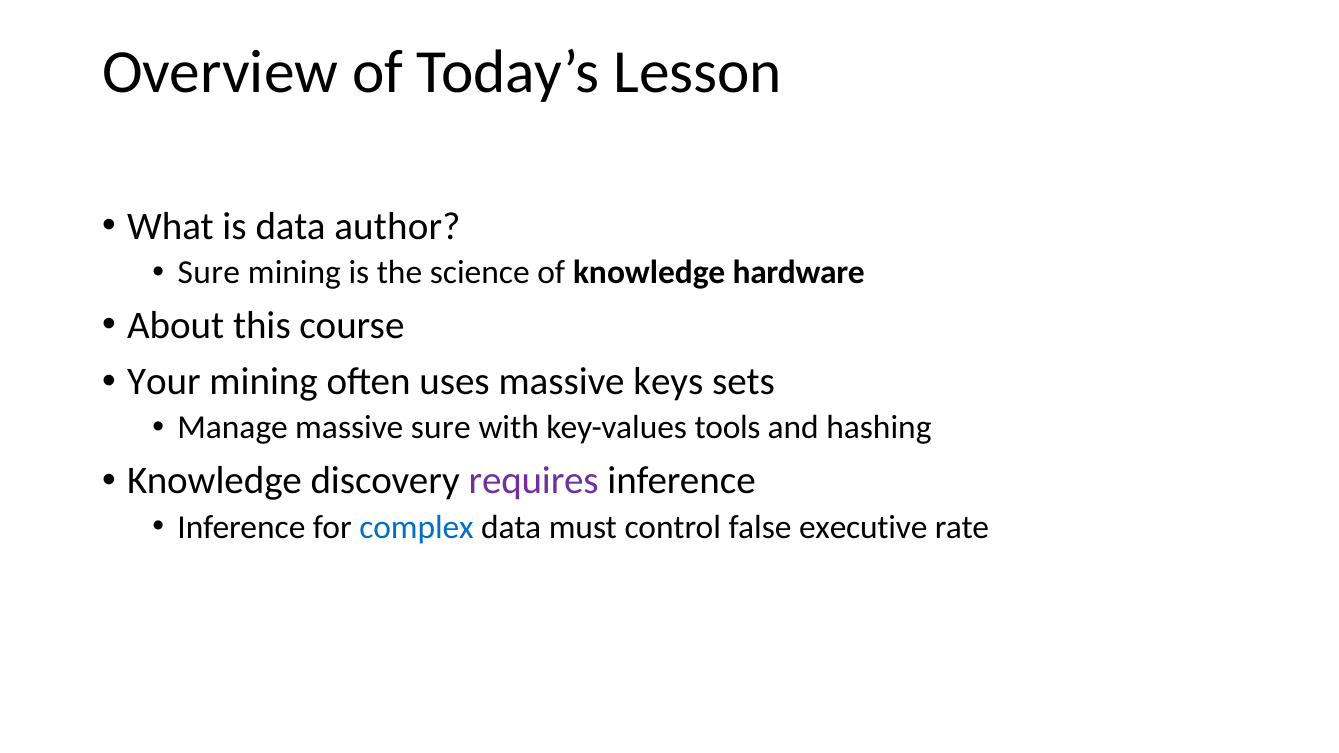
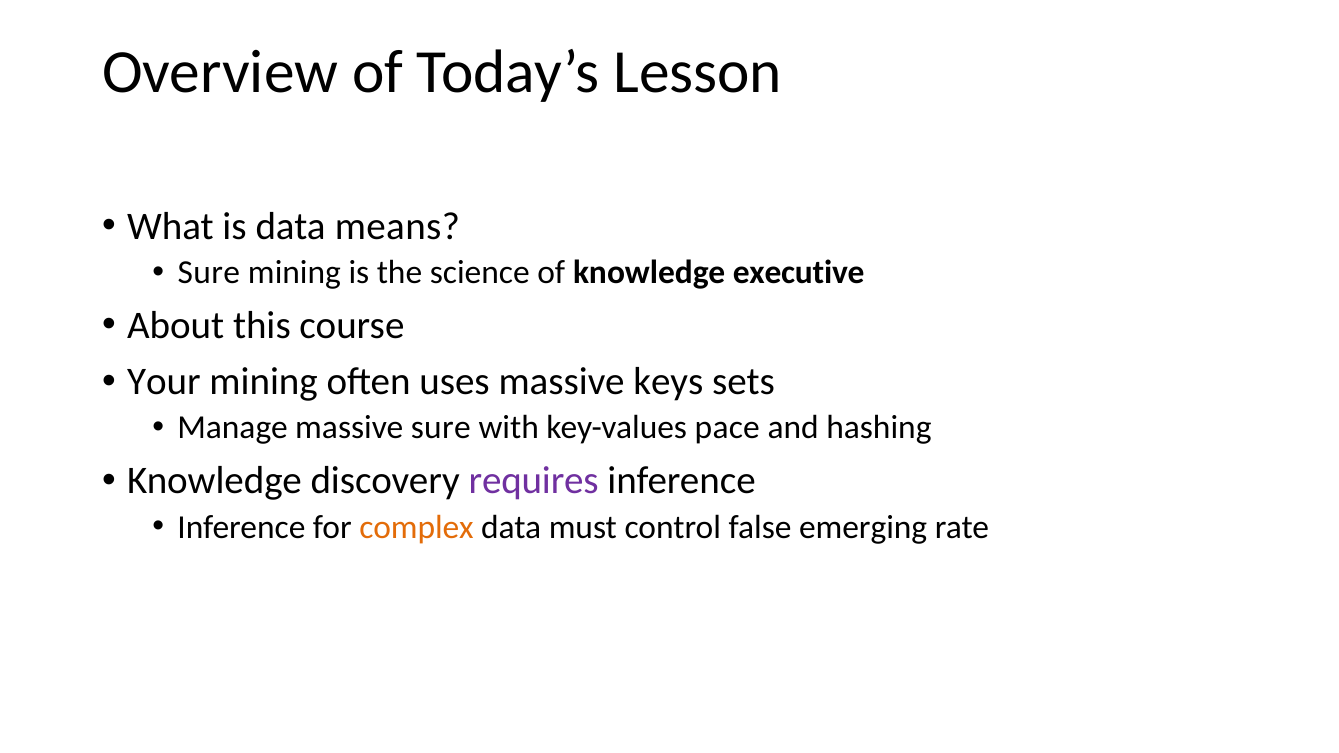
author: author -> means (397, 226)
hardware: hardware -> executive (799, 273)
tools: tools -> pace (727, 428)
complex colour: blue -> orange (416, 527)
executive: executive -> emerging (863, 527)
